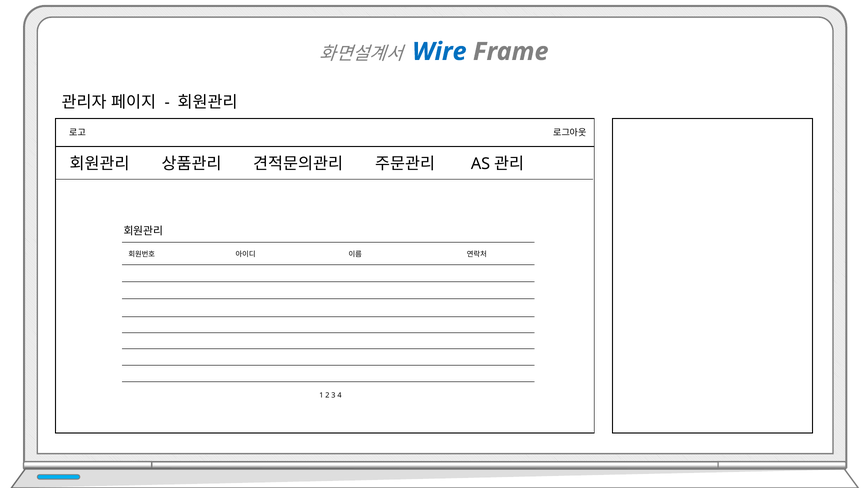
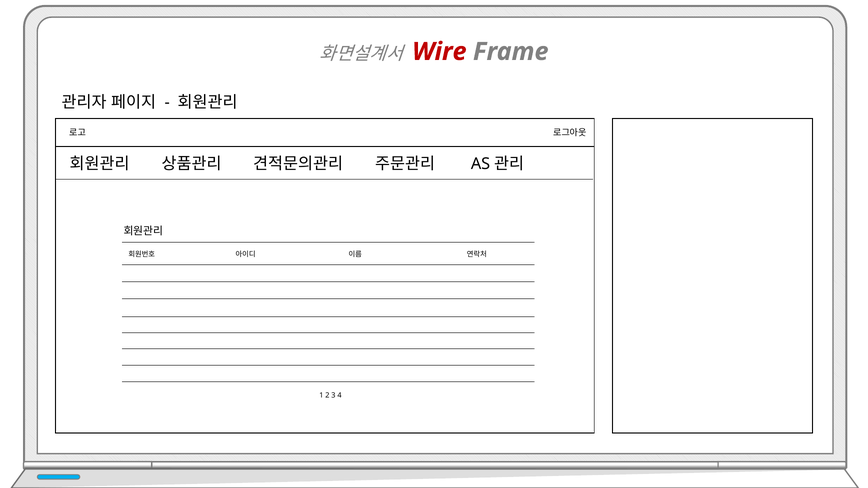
Wire colour: blue -> red (439, 52)
